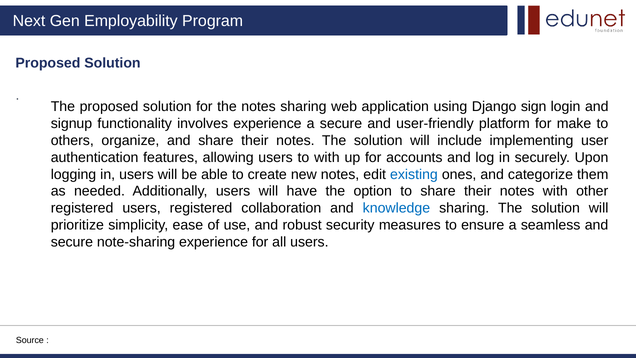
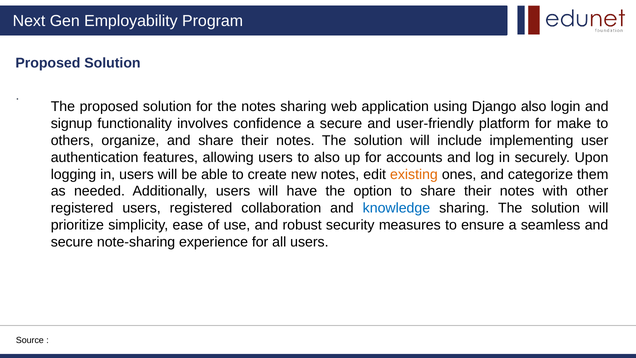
Django sign: sign -> also (534, 106)
involves experience: experience -> confidence (267, 123)
to with: with -> also (327, 157)
existing colour: blue -> orange (414, 174)
